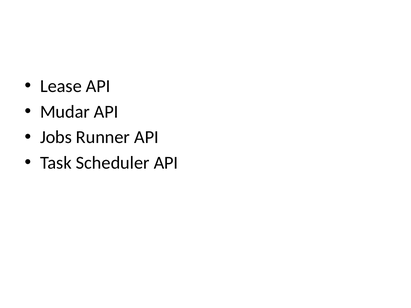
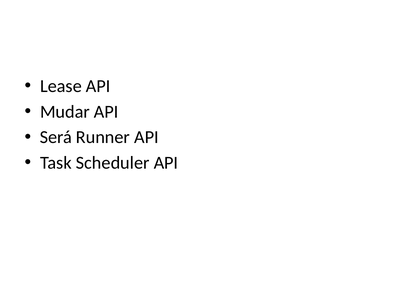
Jobs: Jobs -> Será (56, 137)
